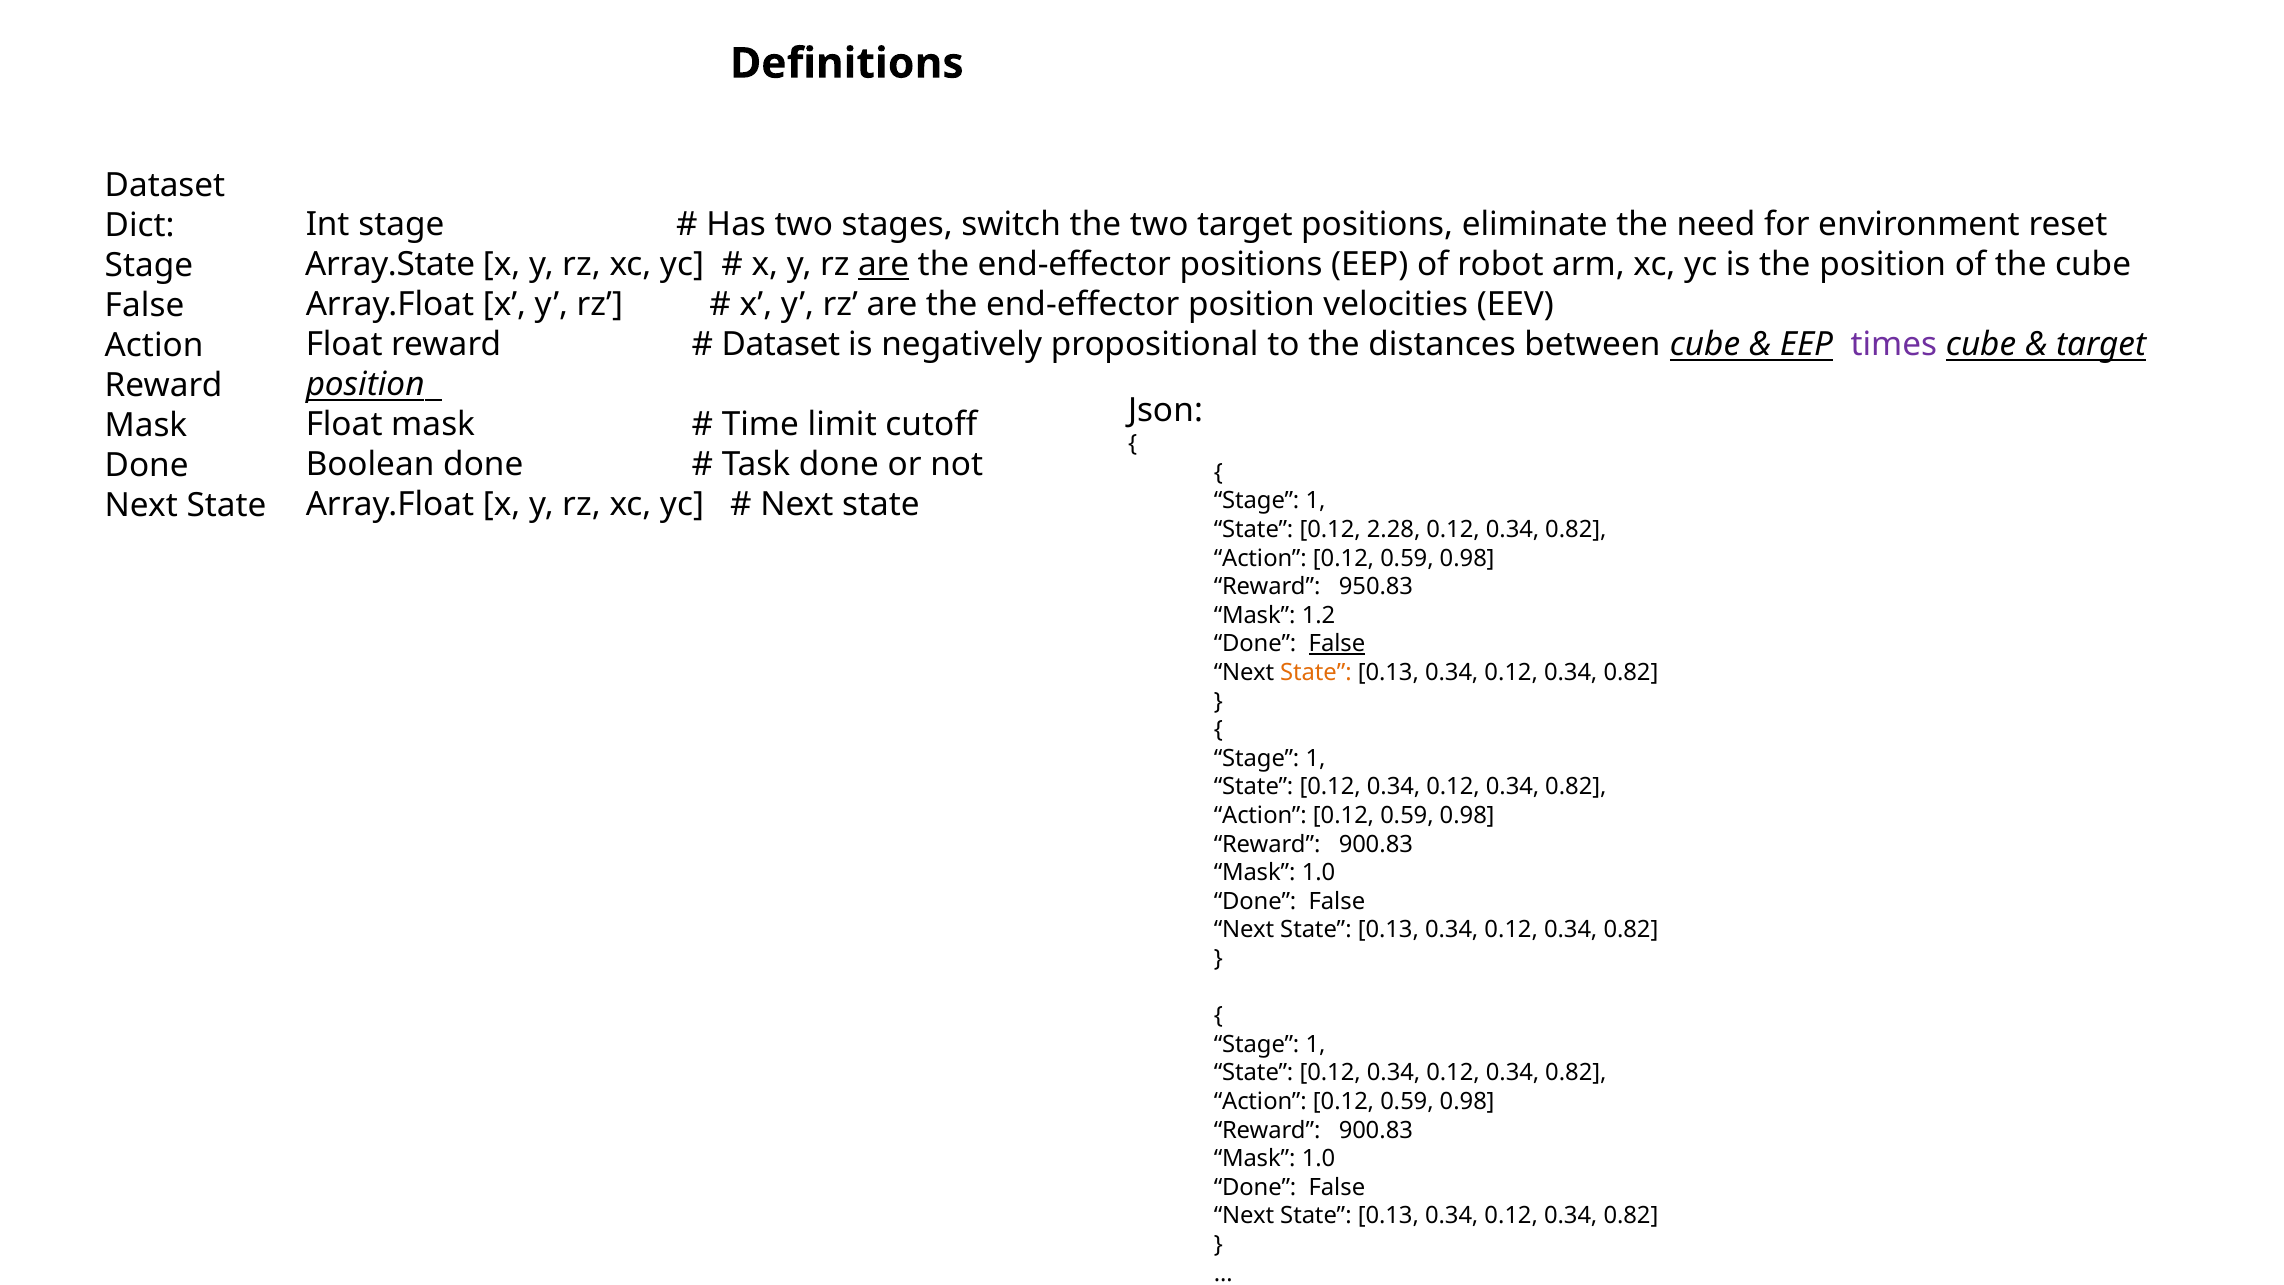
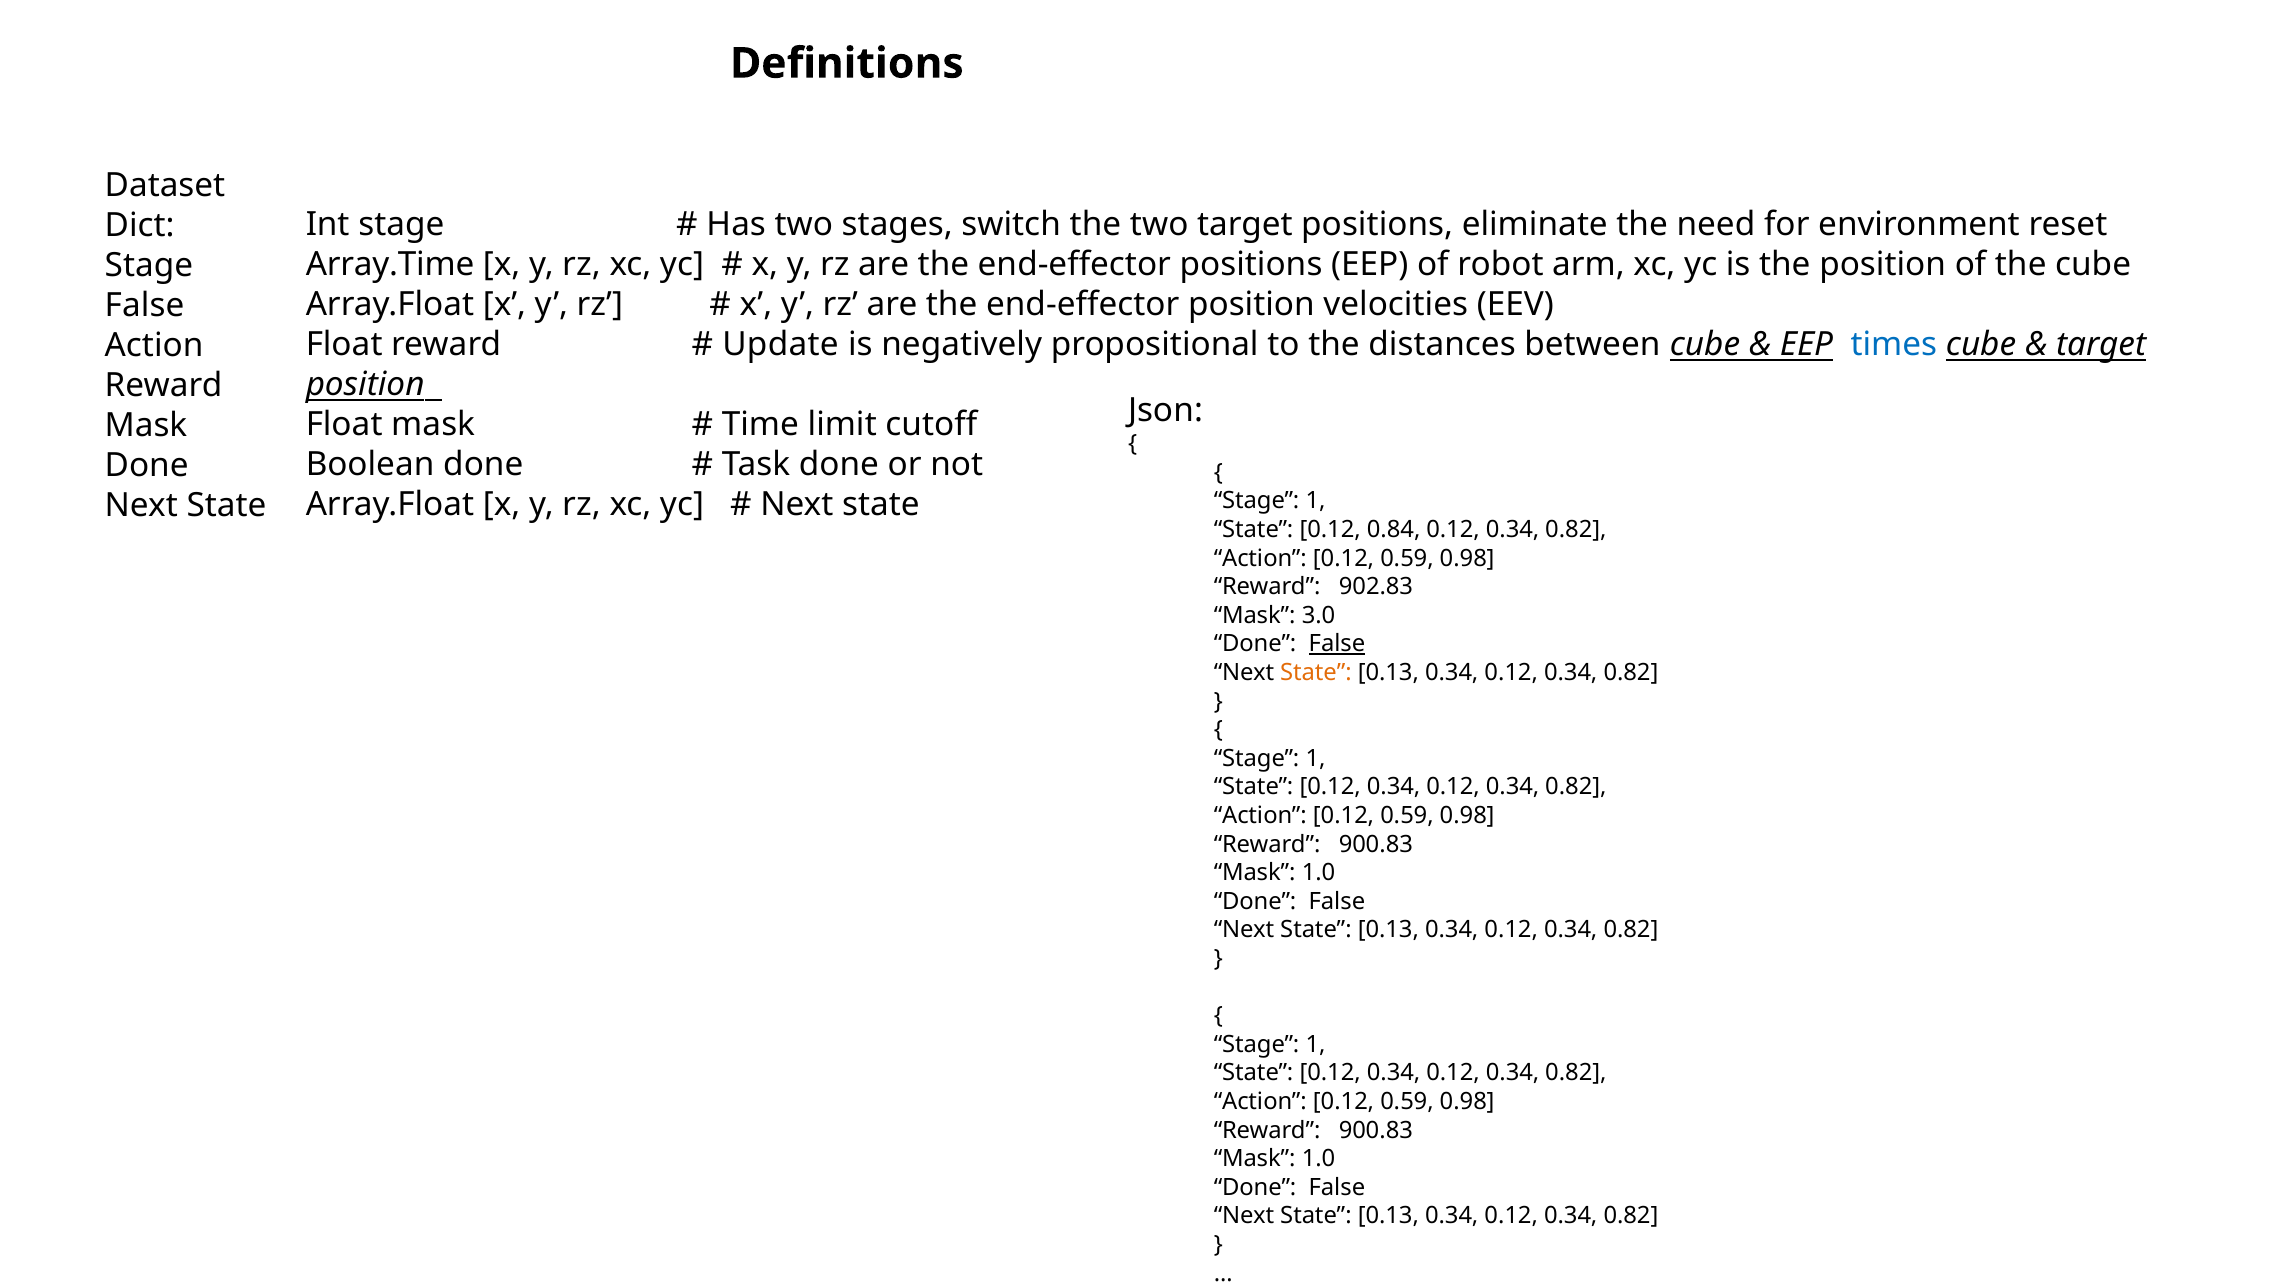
Array.State: Array.State -> Array.Time (390, 264)
are underline: present -> none (884, 264)
Dataset: Dataset -> Update (781, 344)
times colour: purple -> blue (1894, 344)
2.28: 2.28 -> 0.84 (1394, 529)
950.83: 950.83 -> 902.83 (1376, 587)
1.2: 1.2 -> 3.0 (1319, 615)
